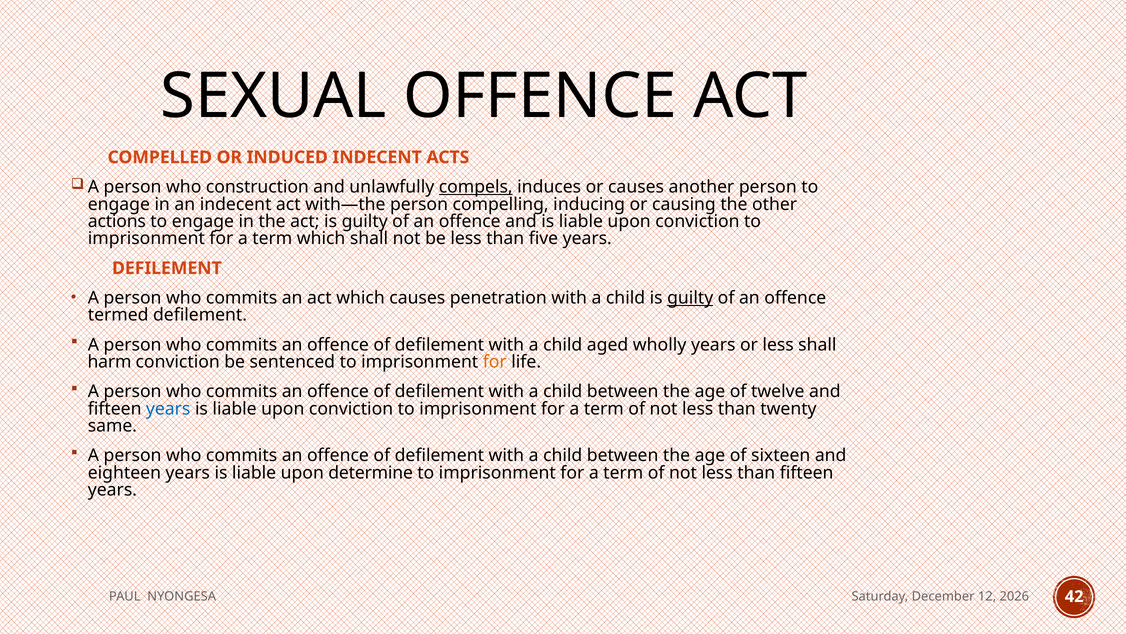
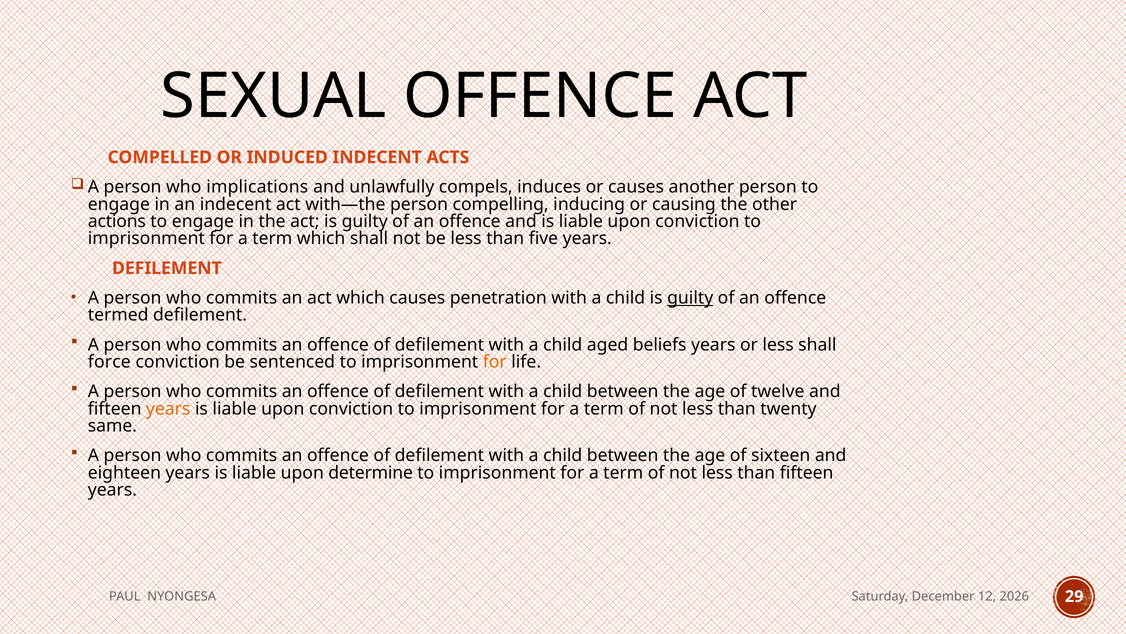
construction: construction -> implications (257, 187)
compels underline: present -> none (476, 187)
wholly: wholly -> beliefs (660, 344)
harm: harm -> force (109, 362)
years colour: blue -> orange (168, 408)
42: 42 -> 29 (1074, 596)
